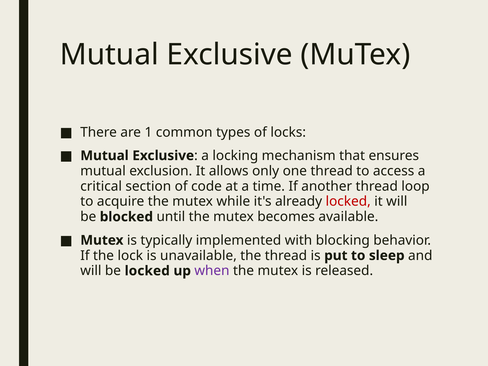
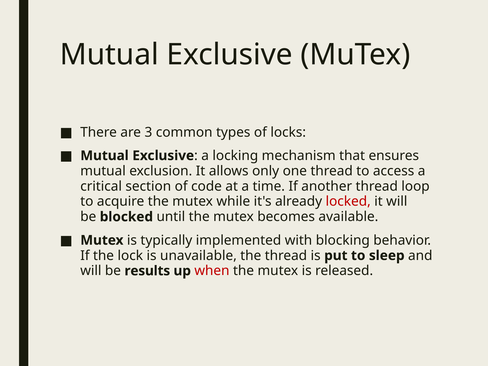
1: 1 -> 3 (148, 132)
be locked: locked -> results (147, 271)
when colour: purple -> red (212, 271)
